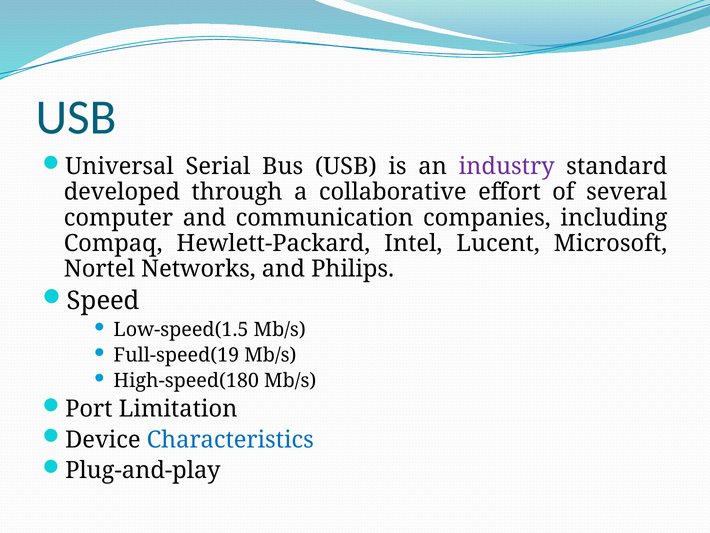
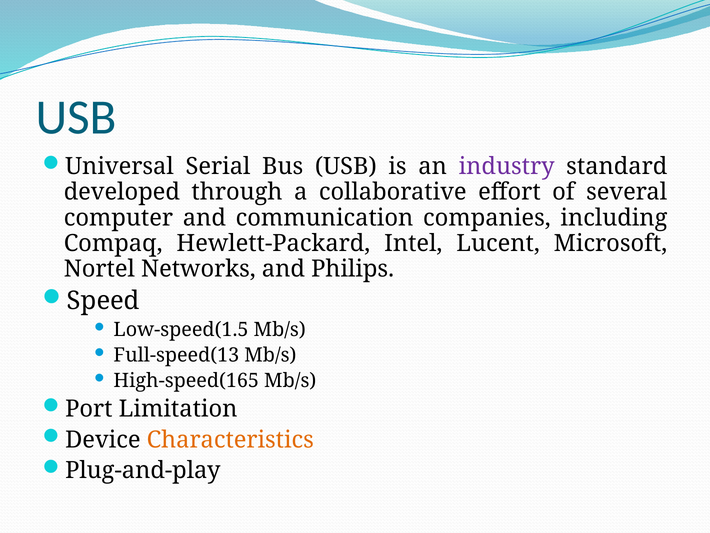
Full-speed(19: Full-speed(19 -> Full-speed(13 (176, 355)
High-speed(180: High-speed(180 -> High-speed(165 (186, 380)
Characteristics colour: blue -> orange (230, 439)
